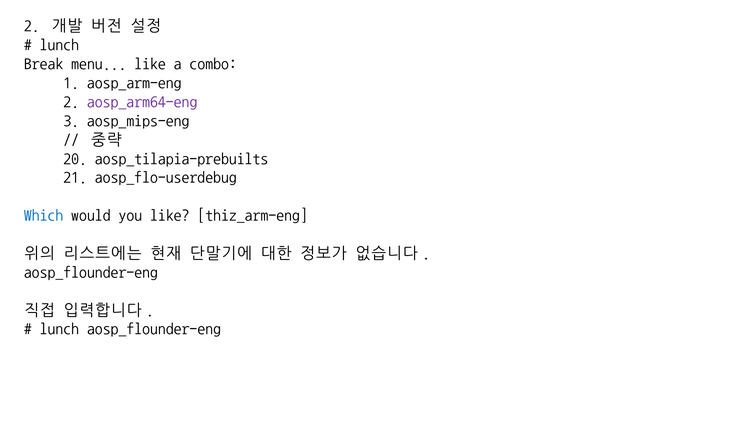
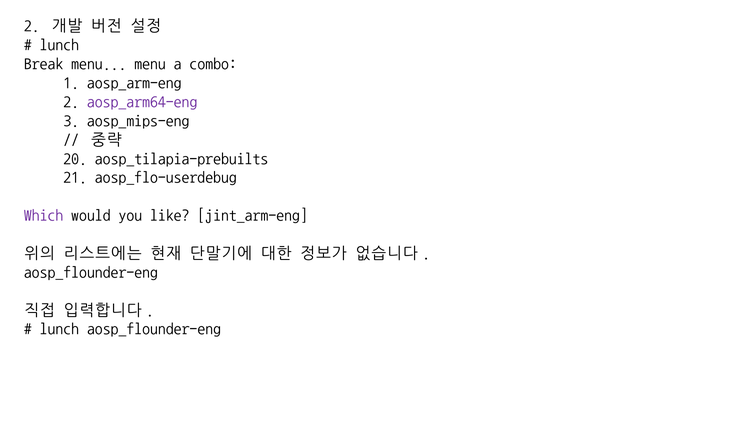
menu like: like -> menu (150, 63)
Which colour: blue -> purple (44, 215)
thiz_arm-eng: thiz_arm-eng -> jint_arm-eng (253, 215)
